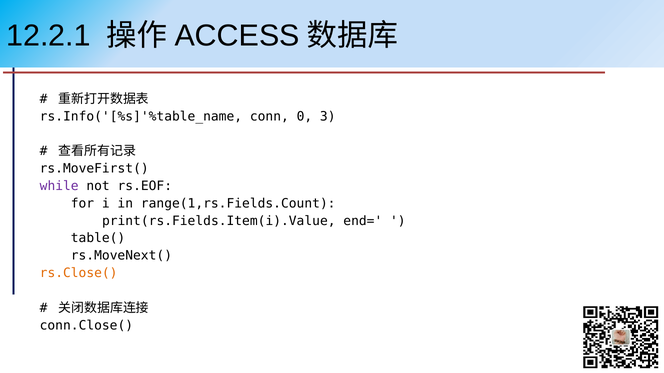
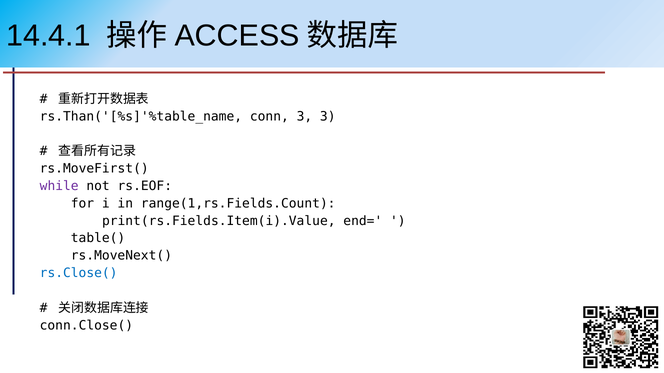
12.2.1: 12.2.1 -> 14.4.1 (48, 36)
rs.Info('[%s]'%table_name: rs.Info('[%s]'%table_name -> rs.Than('[%s]'%table_name (141, 117)
conn 0: 0 -> 3 (304, 117)
rs.Close( colour: orange -> blue (79, 273)
